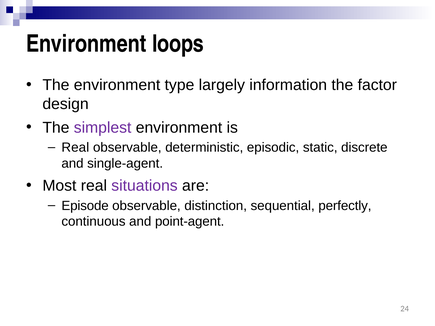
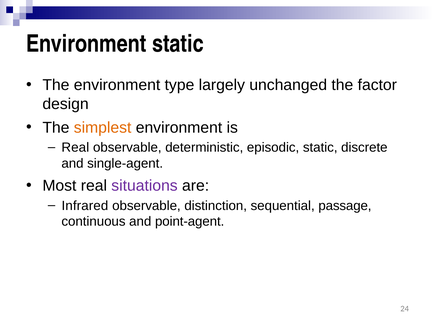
Environment loops: loops -> static (178, 44)
information: information -> unchanged (288, 85)
simplest colour: purple -> orange (103, 128)
Episode: Episode -> Infrared (85, 206)
perfectly: perfectly -> passage (345, 206)
